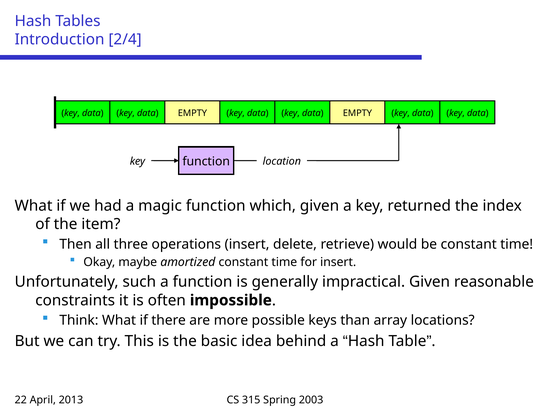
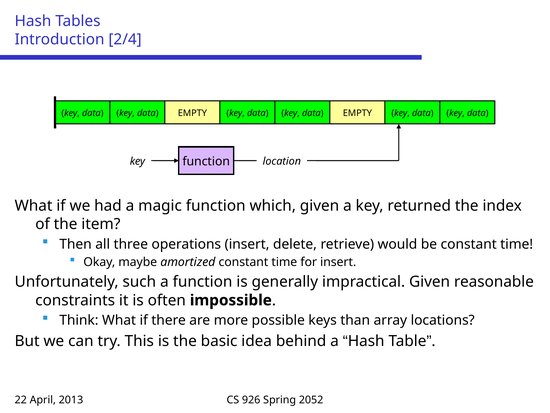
315: 315 -> 926 (251, 400)
2003: 2003 -> 2052 (311, 400)
